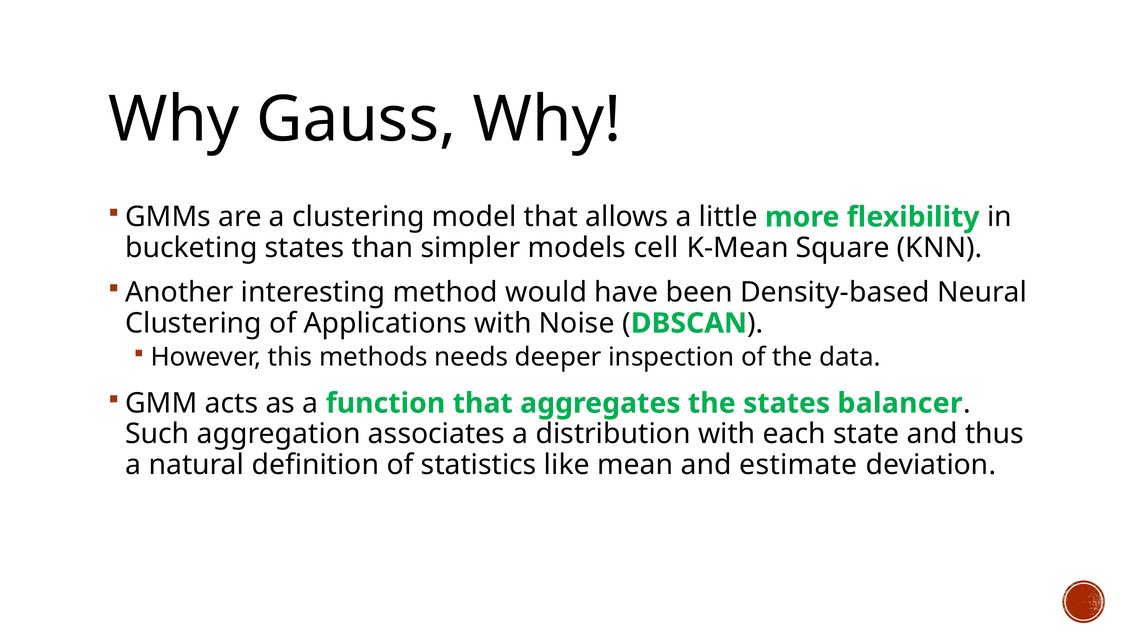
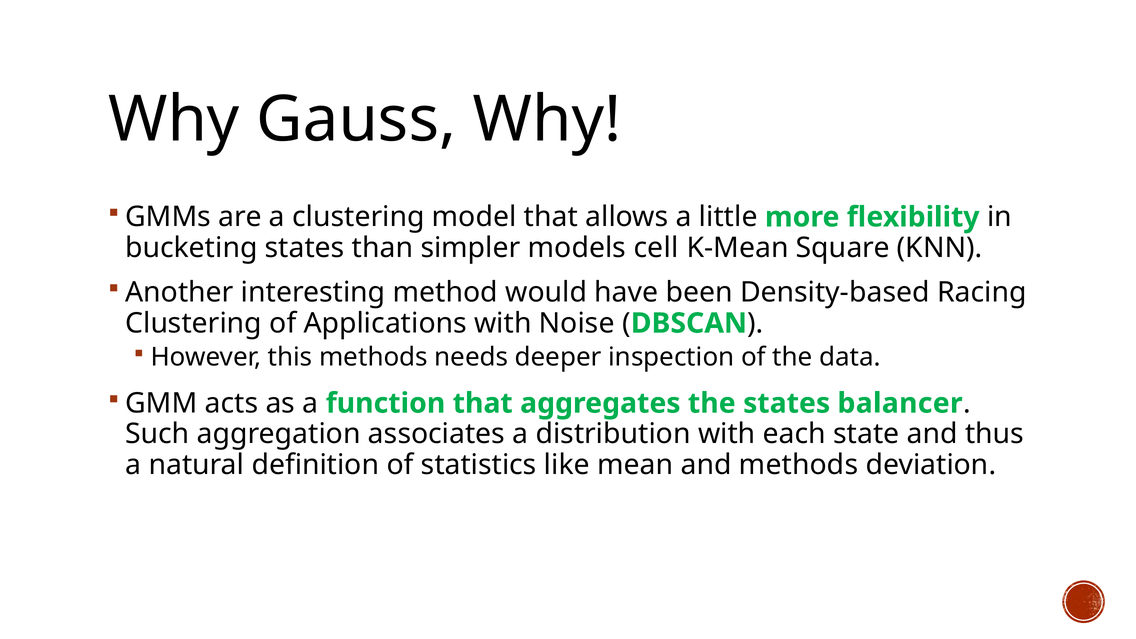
Neural: Neural -> Racing (982, 293)
and estimate: estimate -> methods (799, 465)
